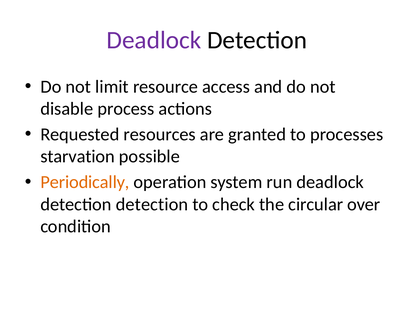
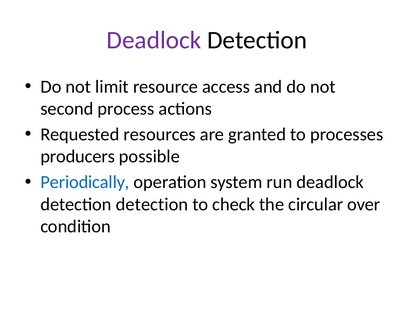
disable: disable -> second (67, 109)
starvation: starvation -> producers (78, 157)
Periodically colour: orange -> blue (85, 183)
